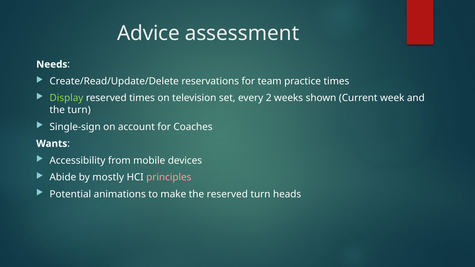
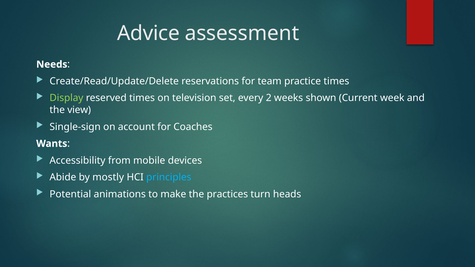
the turn: turn -> view (79, 110)
principles colour: pink -> light blue (169, 177)
the reserved: reserved -> practices (227, 194)
